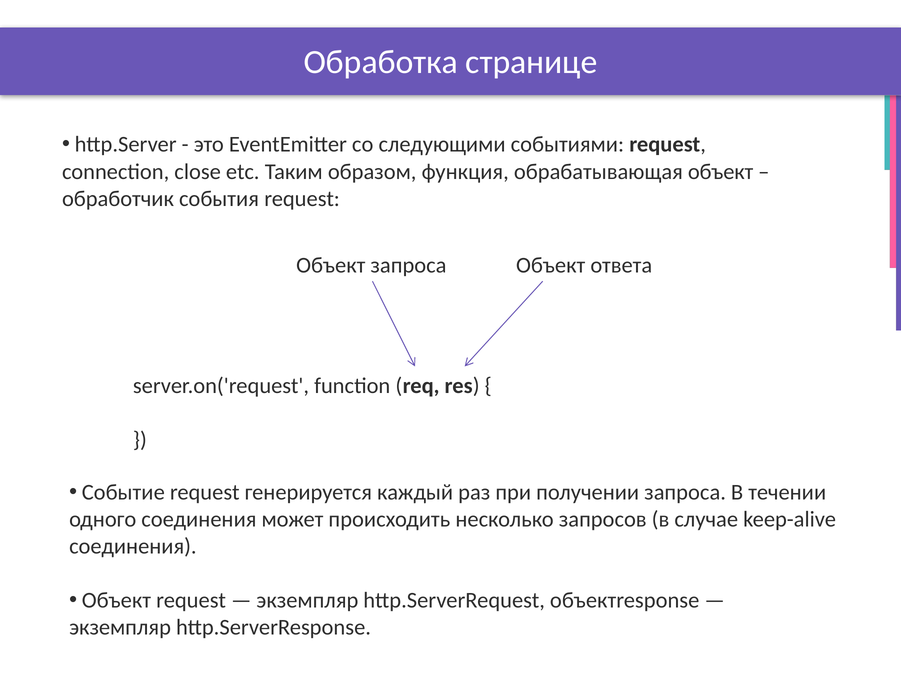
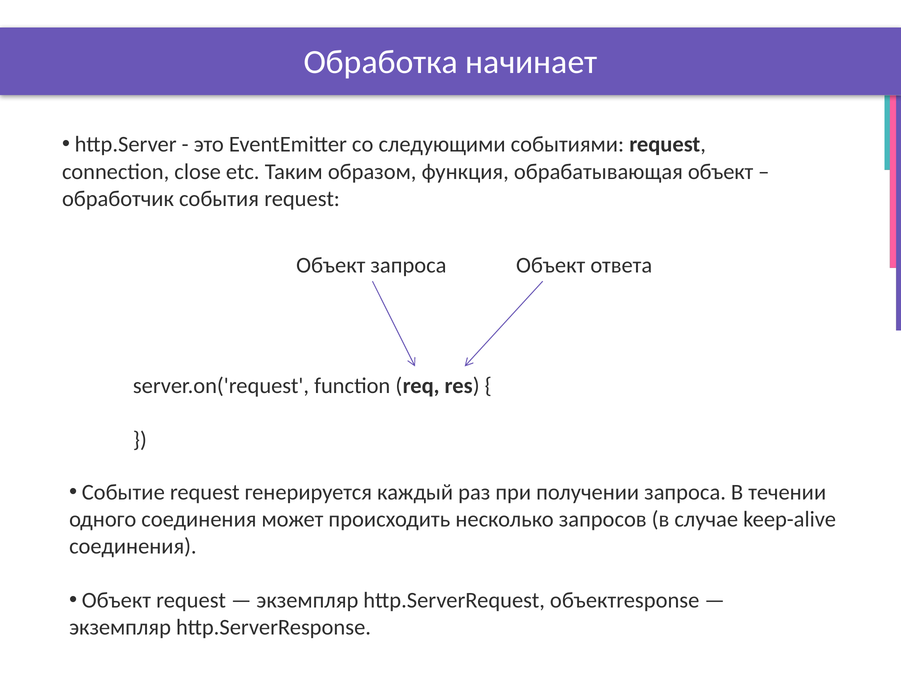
странице: странице -> начинает (531, 62)
